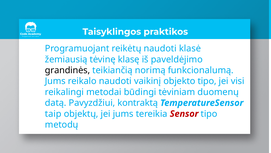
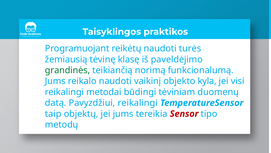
klasė: klasė -> turės (190, 48)
grandinės colour: black -> green (67, 70)
objekto tipo: tipo -> kyla (207, 81)
Pavyzdžiui kontraktą: kontraktą -> reikalingi (138, 103)
